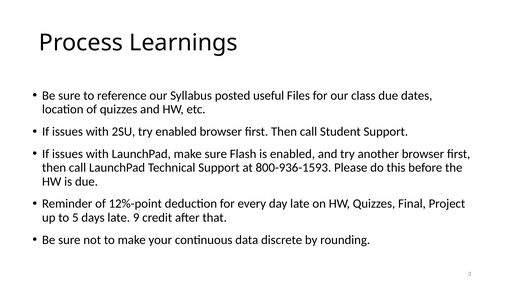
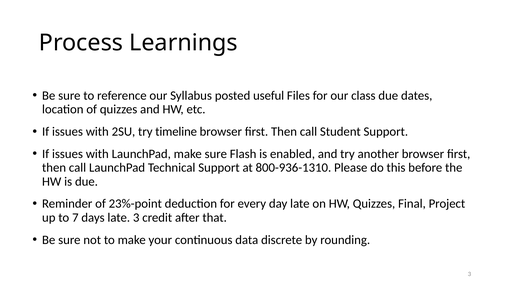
try enabled: enabled -> timeline (176, 132)
800-936-1593: 800-936-1593 -> 800-936-1310 (293, 168)
12%-point: 12%-point -> 23%-point (135, 204)
5: 5 -> 7 (75, 217)
late 9: 9 -> 3 (136, 217)
